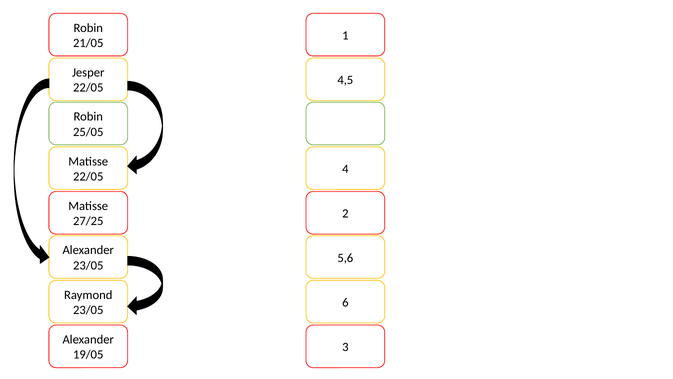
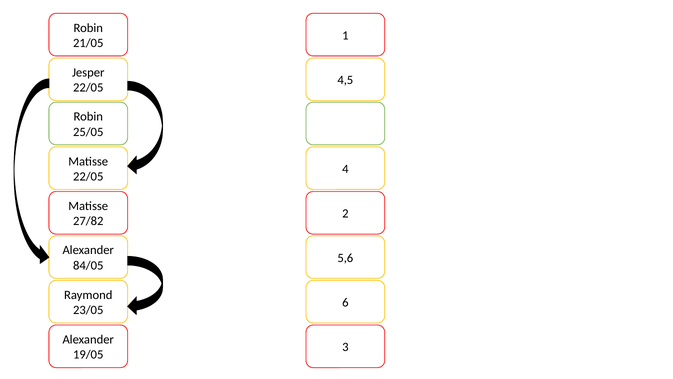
27/25: 27/25 -> 27/82 (88, 221)
23/05: 23/05 -> 84/05 (88, 265)
